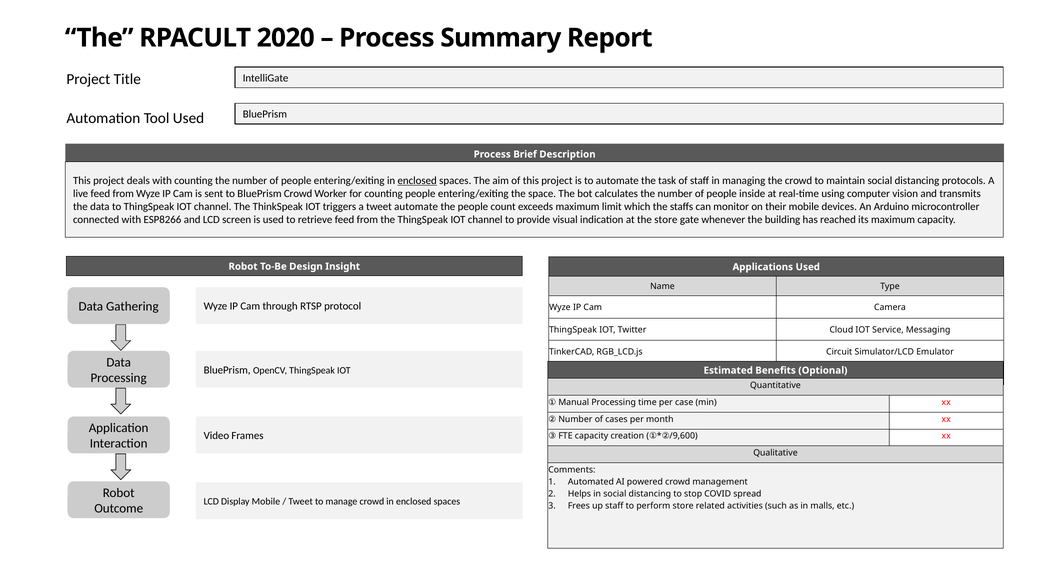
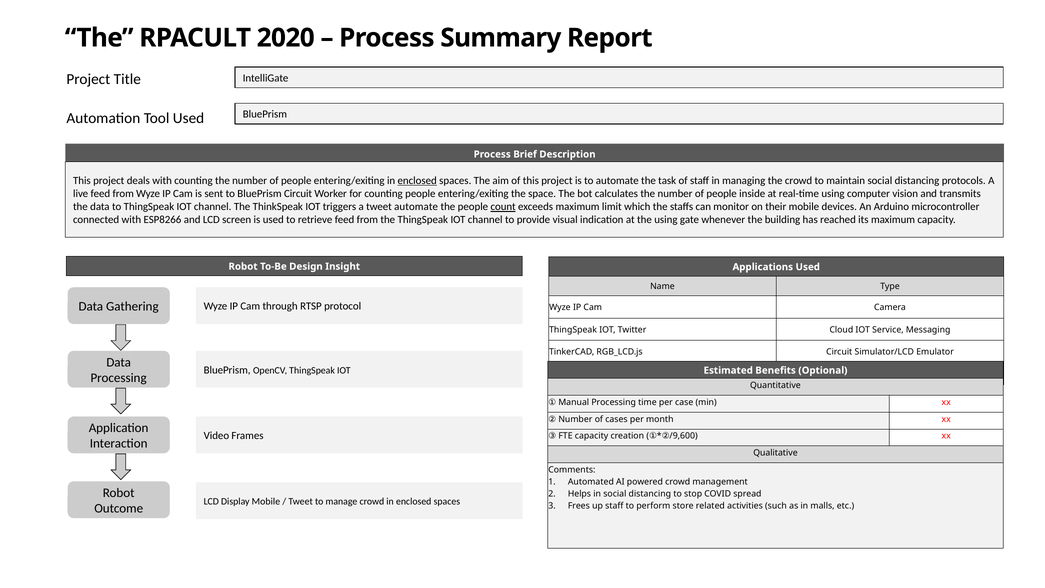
BluePrism Crowd: Crowd -> Circuit (298, 194)
count underline: none -> present (503, 207)
the store: store -> using (666, 220)
